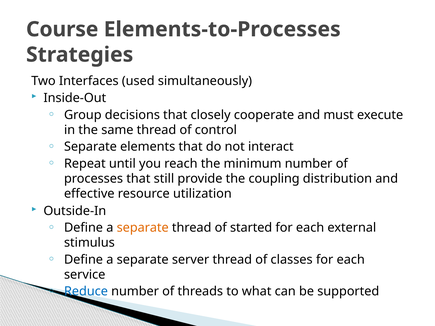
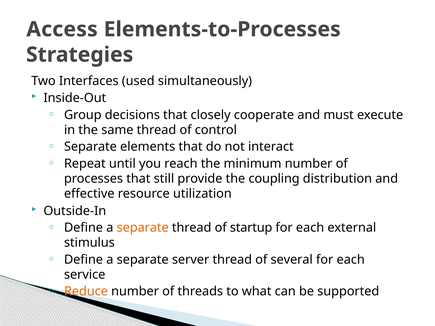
Course: Course -> Access (62, 29)
started: started -> startup (251, 228)
classes: classes -> several (292, 260)
Reduce colour: blue -> orange (86, 292)
